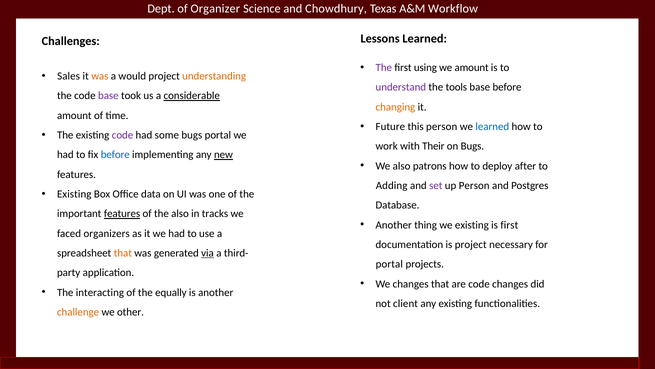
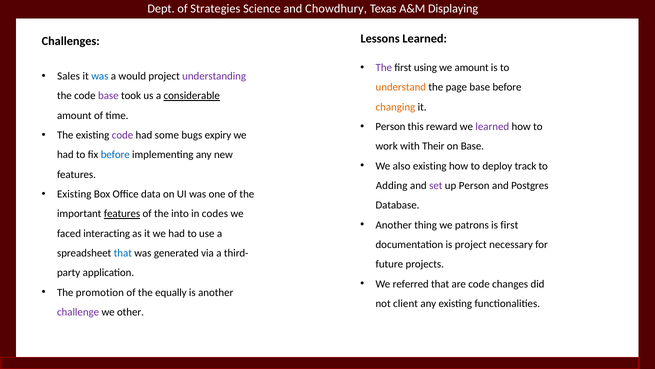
Organizer: Organizer -> Strategies (215, 9)
Workflow: Workflow -> Displaying (453, 9)
was colour: orange -> blue (100, 76)
understanding colour: orange -> purple (214, 76)
understand colour: purple -> orange (401, 87)
tools: tools -> page (456, 87)
Future: Future -> Person (390, 126)
this person: person -> reward (442, 126)
learned colour: blue -> purple (492, 126)
bugs portal: portal -> expiry (218, 135)
on Bugs: Bugs -> Base (472, 146)
new underline: present -> none (223, 155)
also patrons: patrons -> existing (430, 166)
after: after -> track (526, 166)
the also: also -> into (180, 214)
tracks: tracks -> codes (215, 214)
we existing: existing -> patrons (472, 225)
organizers: organizers -> interacting (107, 233)
that colour: orange -> blue (123, 253)
via underline: present -> none (208, 253)
portal: portal -> future (389, 264)
We changes: changes -> referred (411, 284)
interacting: interacting -> promotion (100, 292)
challenge colour: orange -> purple (78, 312)
